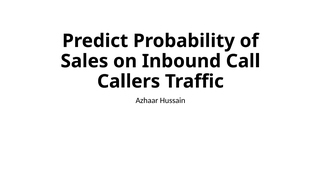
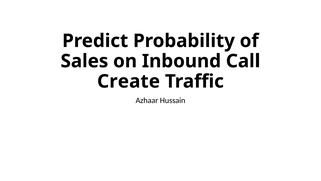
Callers: Callers -> Create (129, 81)
